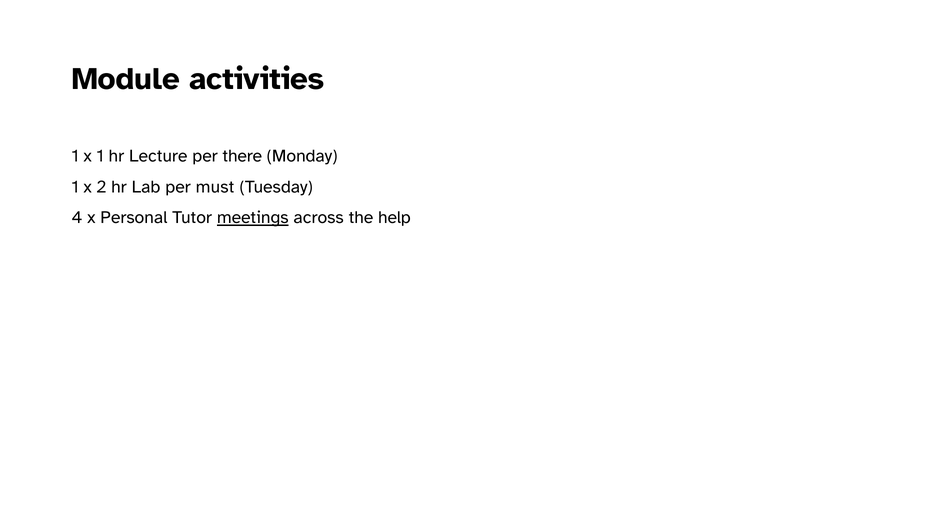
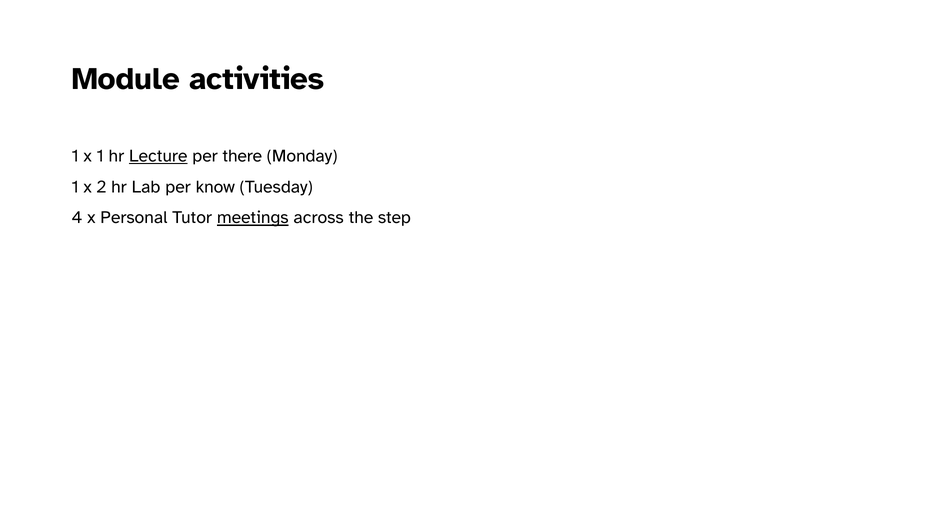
Lecture underline: none -> present (158, 156)
must: must -> know (215, 187)
help: help -> step (394, 218)
